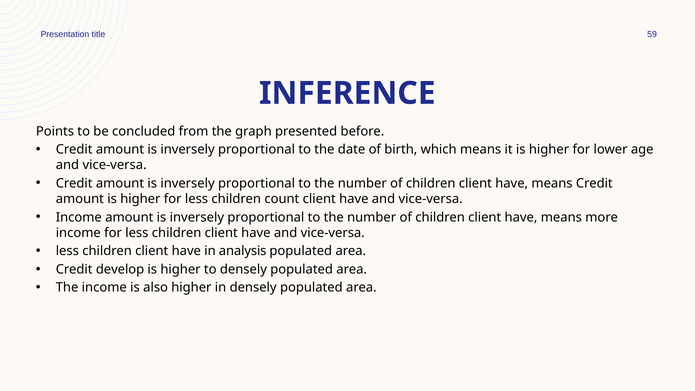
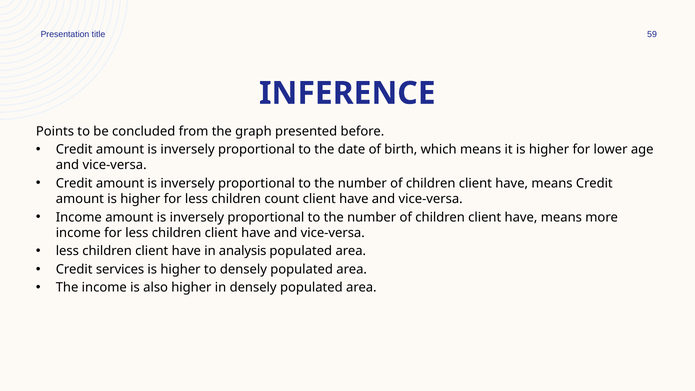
develop: develop -> services (120, 269)
